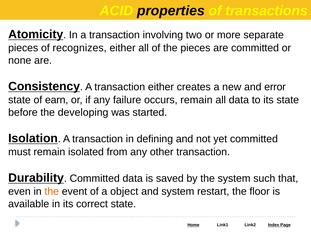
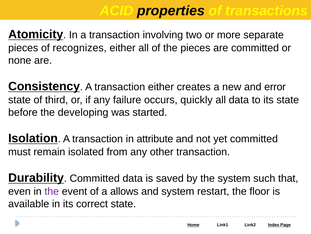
earn: earn -> third (57, 100)
occurs remain: remain -> quickly (196, 100)
defining: defining -> attribute (155, 139)
the colour: orange -> purple (52, 191)
object: object -> allows (124, 191)
